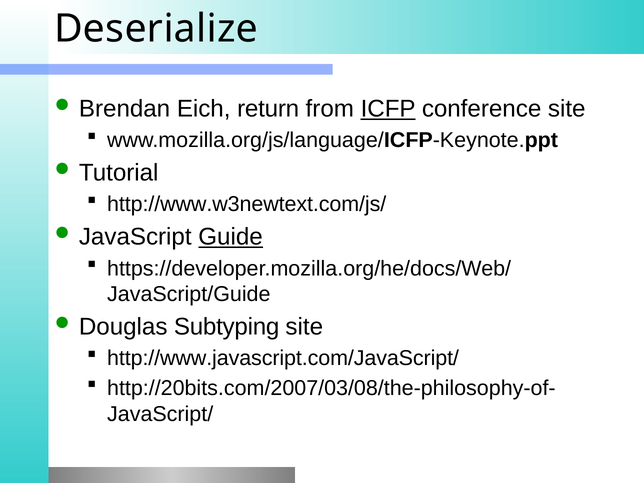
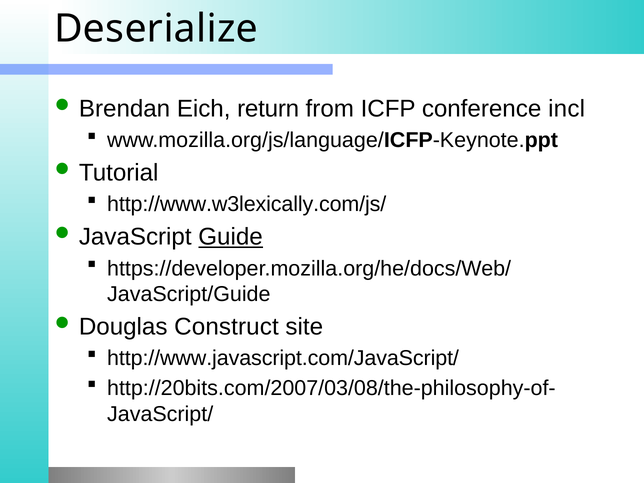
ICFP underline: present -> none (388, 109)
conference site: site -> incl (567, 109)
http://www.w3newtext.com/js/: http://www.w3newtext.com/js/ -> http://www.w3lexically.com/js/ (247, 204)
Subtyping: Subtyping -> Construct (226, 327)
